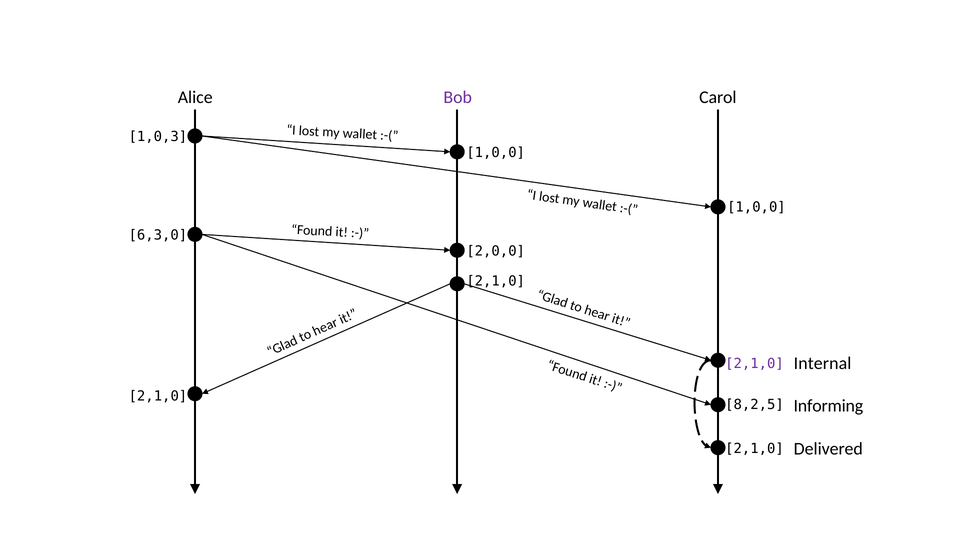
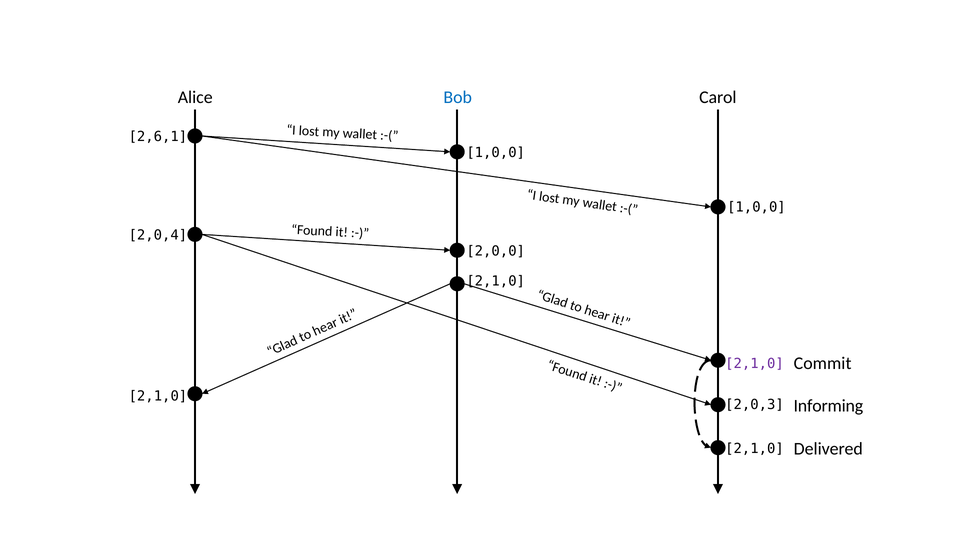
Bob colour: purple -> blue (458, 97)
1,0,3: 1,0,3 -> 2,6,1 (158, 137)
6,3,0: 6,3,0 -> 2,0,4 (158, 235)
Internal: Internal -> Commit (823, 364)
8,2,5: 8,2,5 -> 2,0,3 (754, 405)
